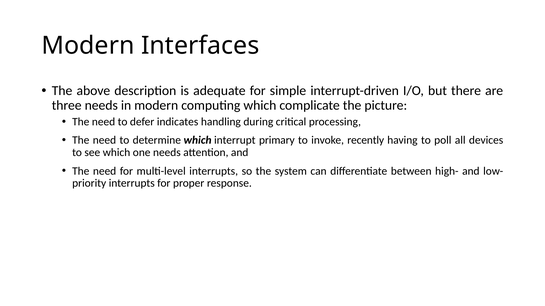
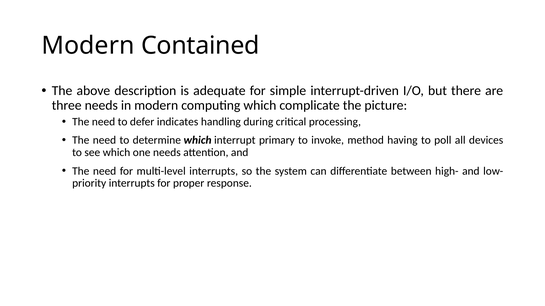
Interfaces: Interfaces -> Contained (200, 46)
recently: recently -> method (366, 140)
